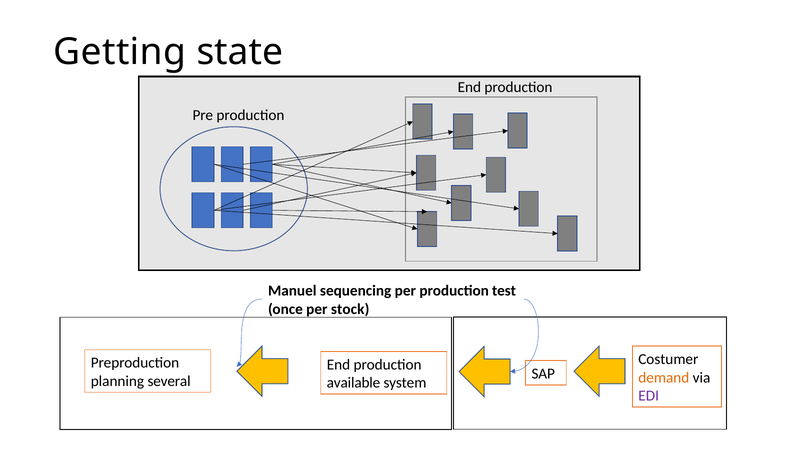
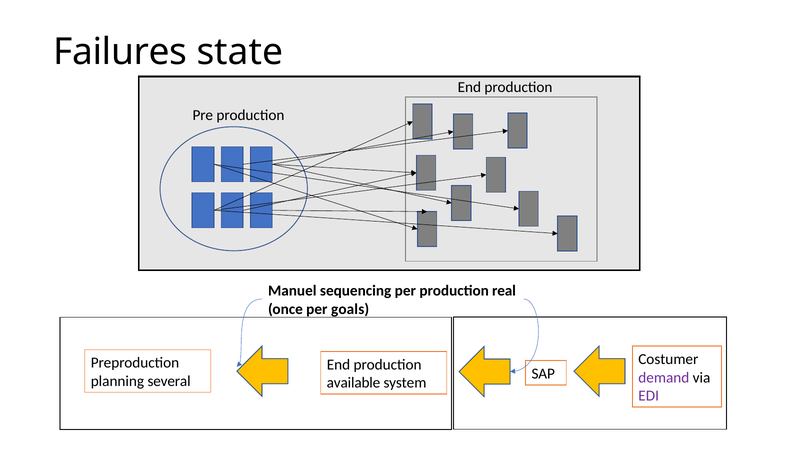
Getting: Getting -> Failures (120, 52)
test: test -> real (504, 291)
stock: stock -> goals (350, 309)
demand colour: orange -> purple (664, 377)
